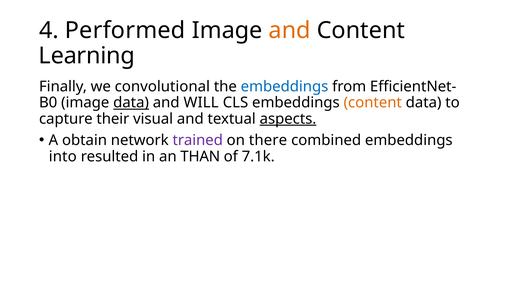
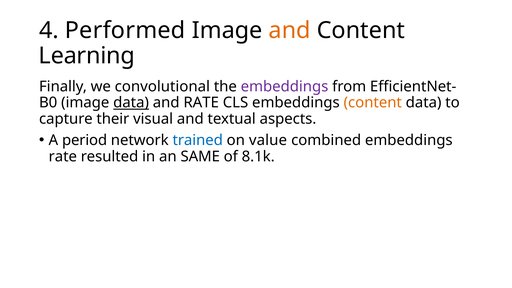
embeddings colour: blue -> purple (285, 87)
and WILL: WILL -> RATE (201, 103)
aspects underline: present -> none (288, 119)
obtain: obtain -> period (85, 140)
trained colour: purple -> blue (198, 140)
there: there -> value (268, 140)
into: into -> rate (63, 156)
THAN: THAN -> SAME (200, 156)
7.1k: 7.1k -> 8.1k (258, 156)
